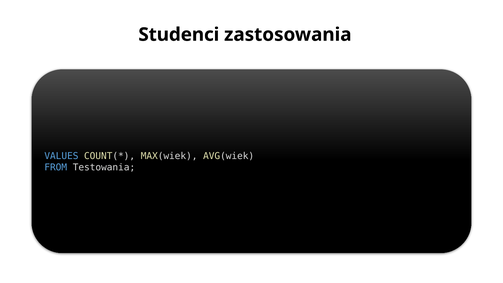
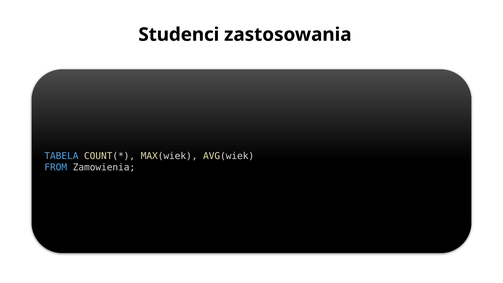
VALUES: VALUES -> TABELA (61, 156)
Testowania: Testowania -> Zamowienia (104, 167)
